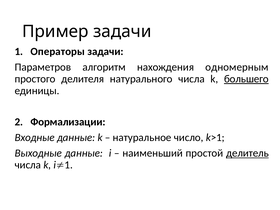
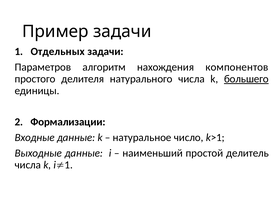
Операторы: Операторы -> Отдельных (58, 52)
одномерным: одномерным -> компонентов (237, 67)
делитель underline: present -> none (247, 153)
